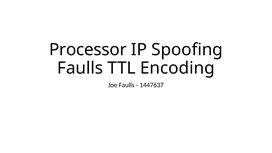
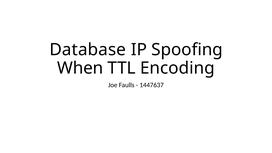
Processor: Processor -> Database (88, 50)
Faulls: Faulls -> When (80, 68)
